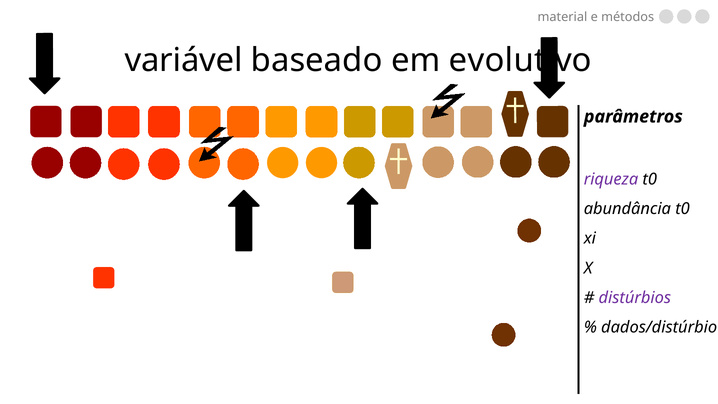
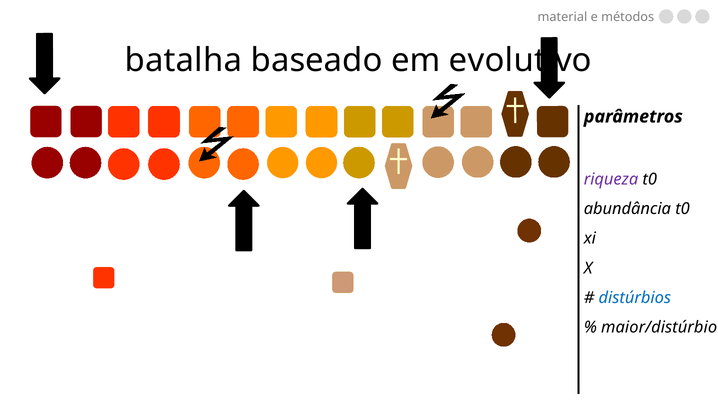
variável: variável -> batalha (183, 60)
distúrbios colour: purple -> blue (635, 298)
dados/distúrbio: dados/distúrbio -> maior/distúrbio (659, 327)
